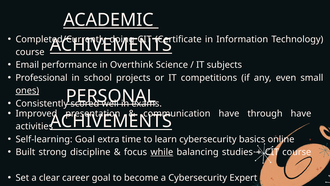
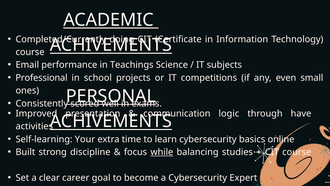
Overthink: Overthink -> Teachings (132, 65)
ones underline: present -> none (27, 90)
communication have: have -> logic (229, 113)
Self-learning Goal: Goal -> Your (85, 139)
